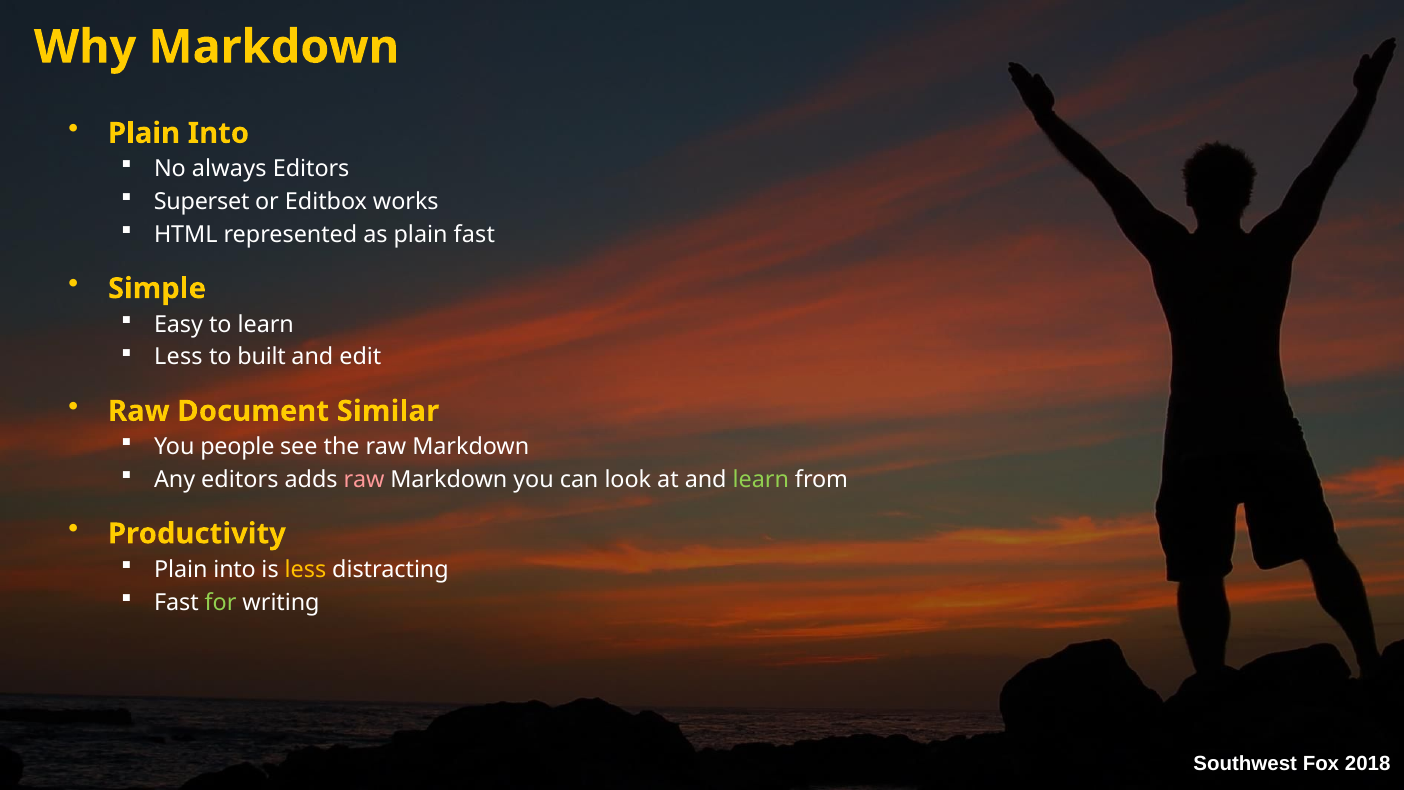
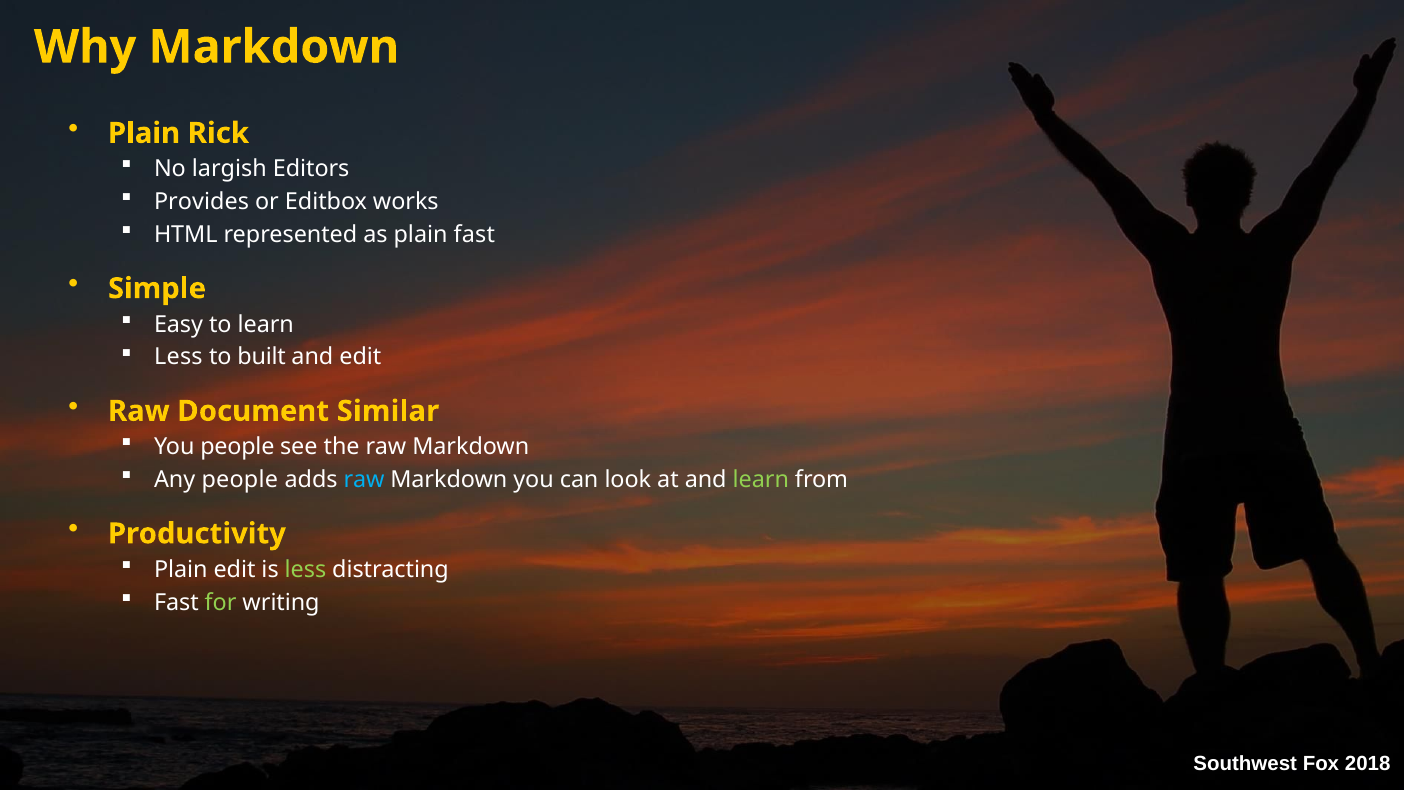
Into: Into -> Rick (218, 133)
always: always -> largish (229, 169)
Superset: Superset -> Provides (202, 202)
Any editors: editors -> people (240, 480)
raw colour: pink -> light blue (364, 480)
into: into -> edit (235, 569)
less colour: yellow -> light green (305, 569)
